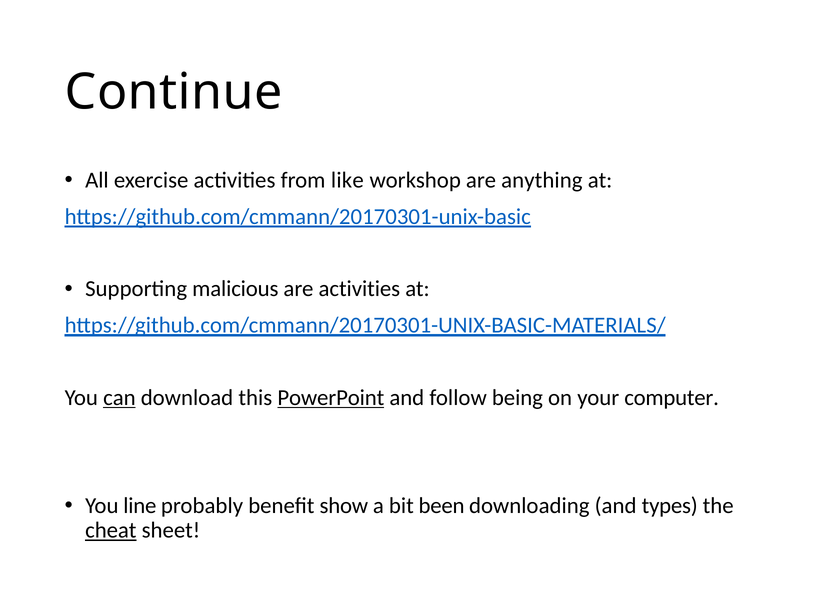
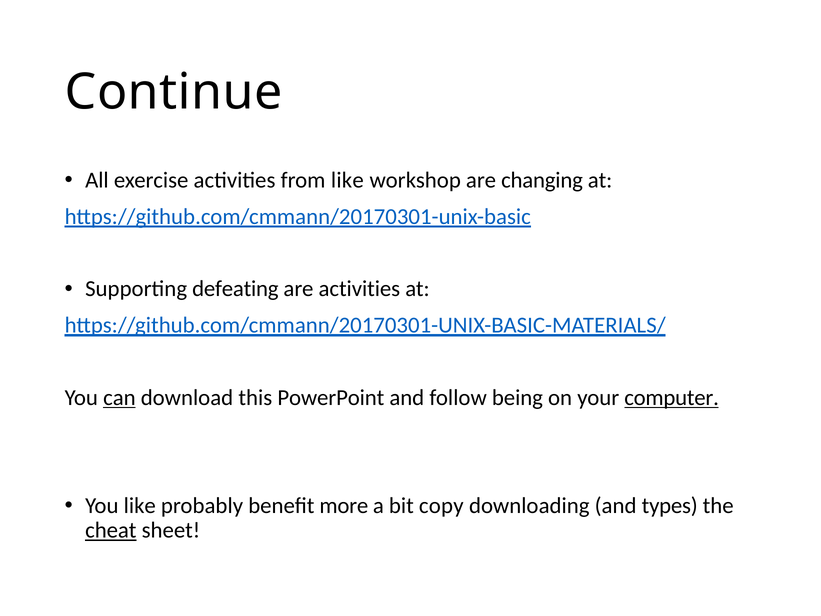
anything: anything -> changing (542, 180)
malicious: malicious -> defeating (235, 289)
PowerPoint underline: present -> none (331, 397)
computer underline: none -> present (672, 397)
You line: line -> like (140, 506)
show: show -> more (344, 506)
been: been -> copy (441, 506)
